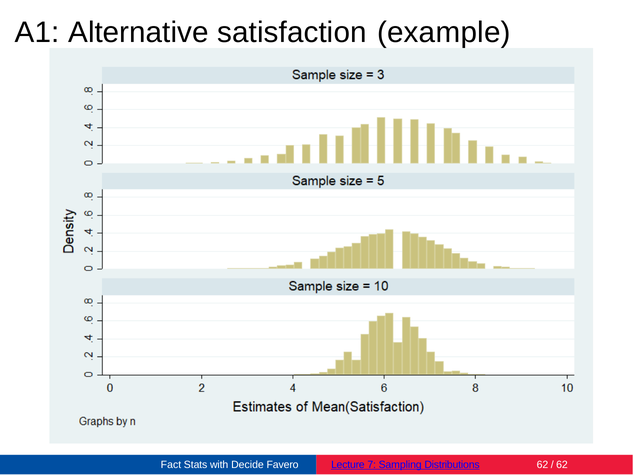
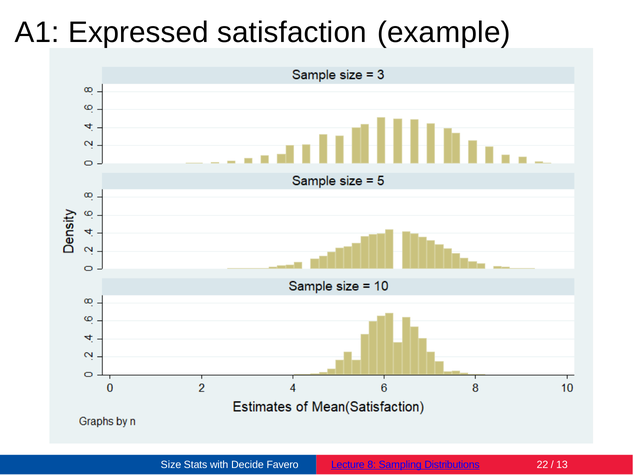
Alternative: Alternative -> Expressed (138, 32)
Fact: Fact -> Size (171, 465)
7: 7 -> 8 (372, 465)
Distributions 62: 62 -> 22 (542, 465)
62: 62 -> 13 (562, 465)
